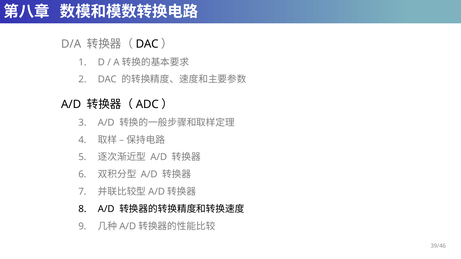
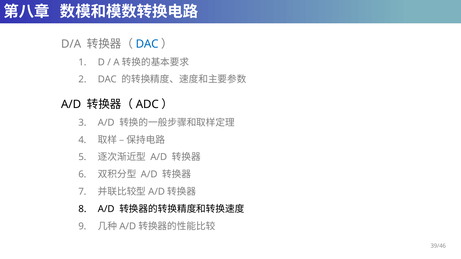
DAC colour: black -> blue (147, 44)
